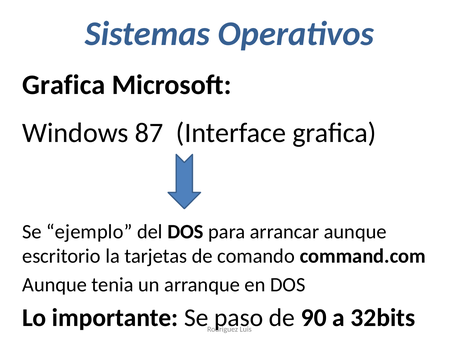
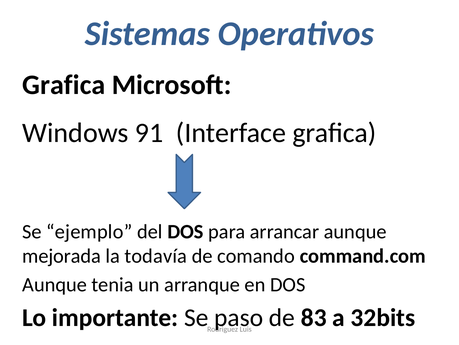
87: 87 -> 91 (149, 132)
escritorio: escritorio -> mejorada (62, 256)
tarjetas: tarjetas -> todavía (156, 256)
90: 90 -> 83 (314, 317)
